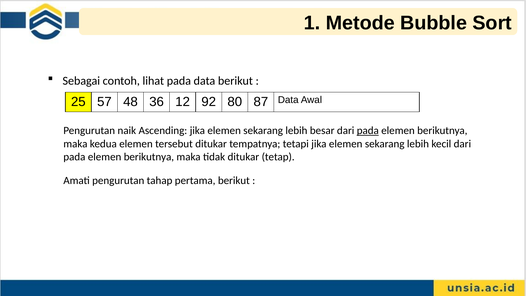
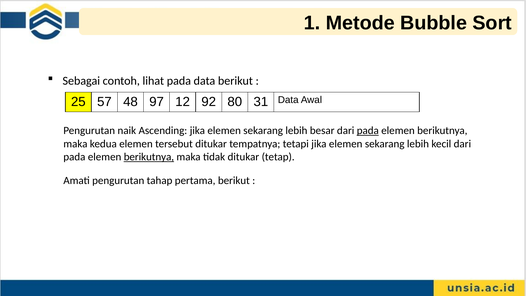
36: 36 -> 97 (157, 102)
87: 87 -> 31 (261, 102)
berikutnya underline: none -> present (149, 157)
